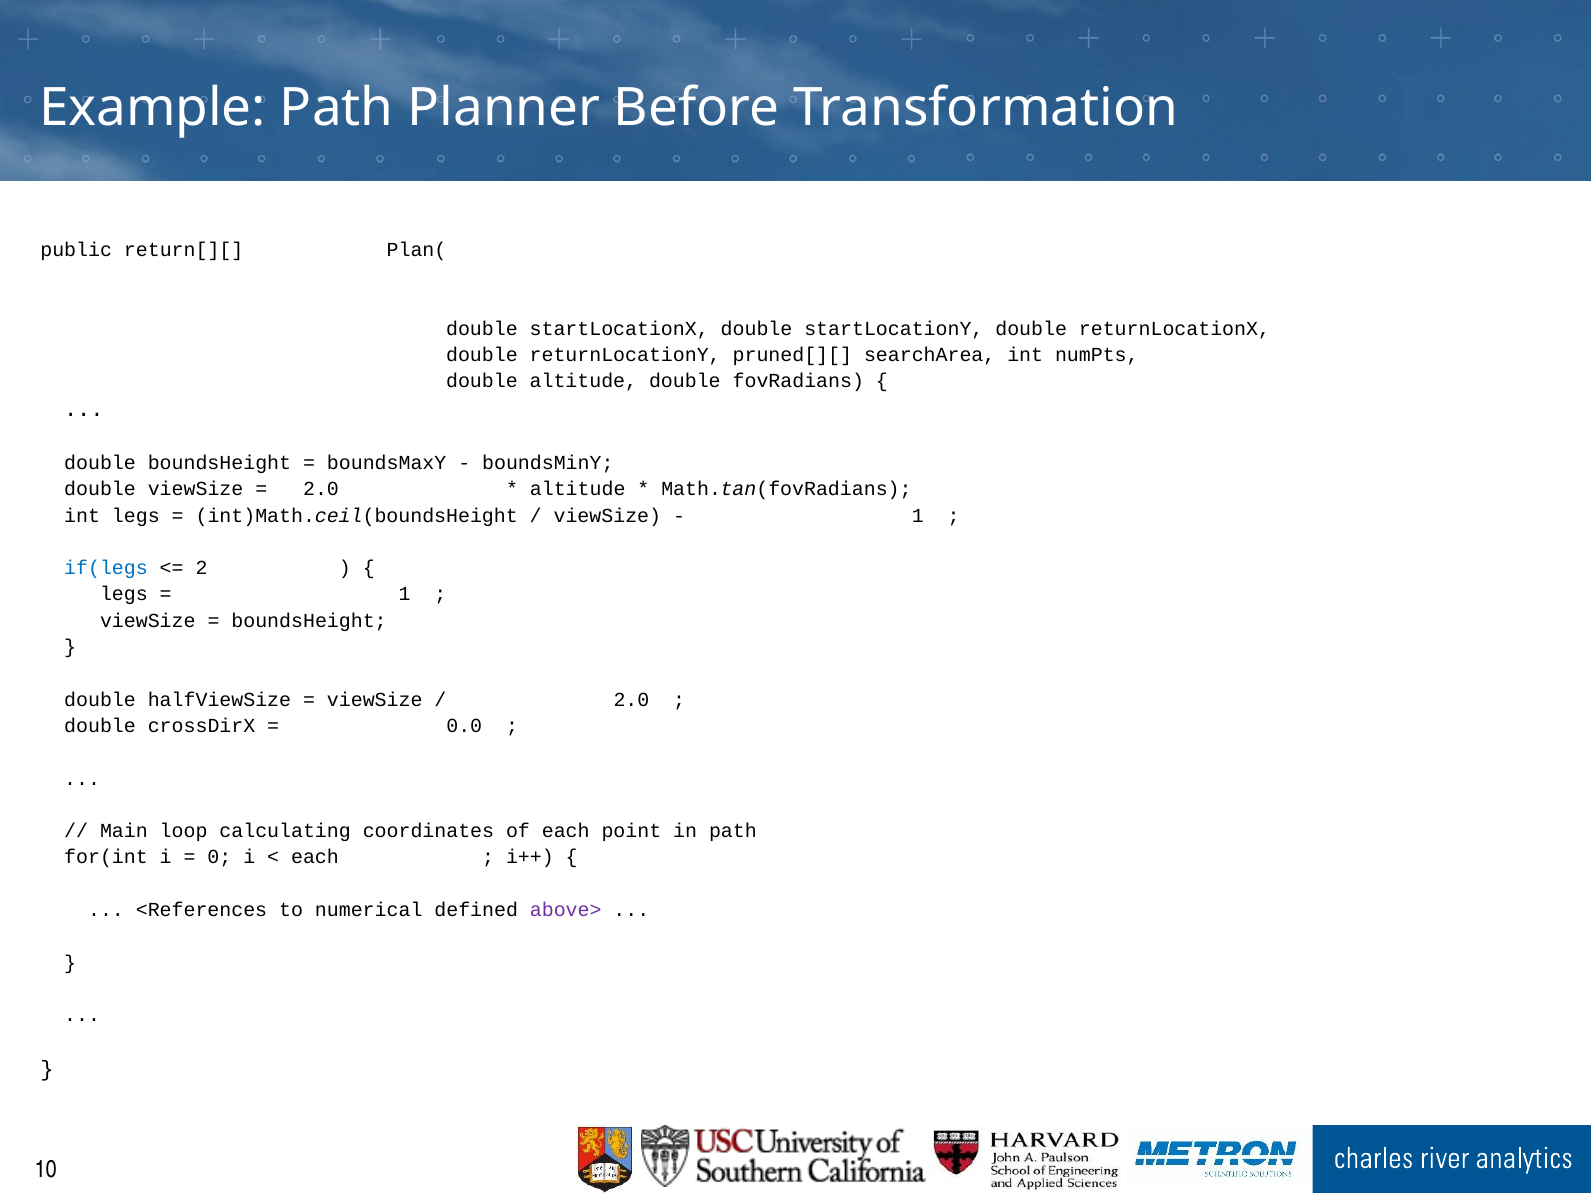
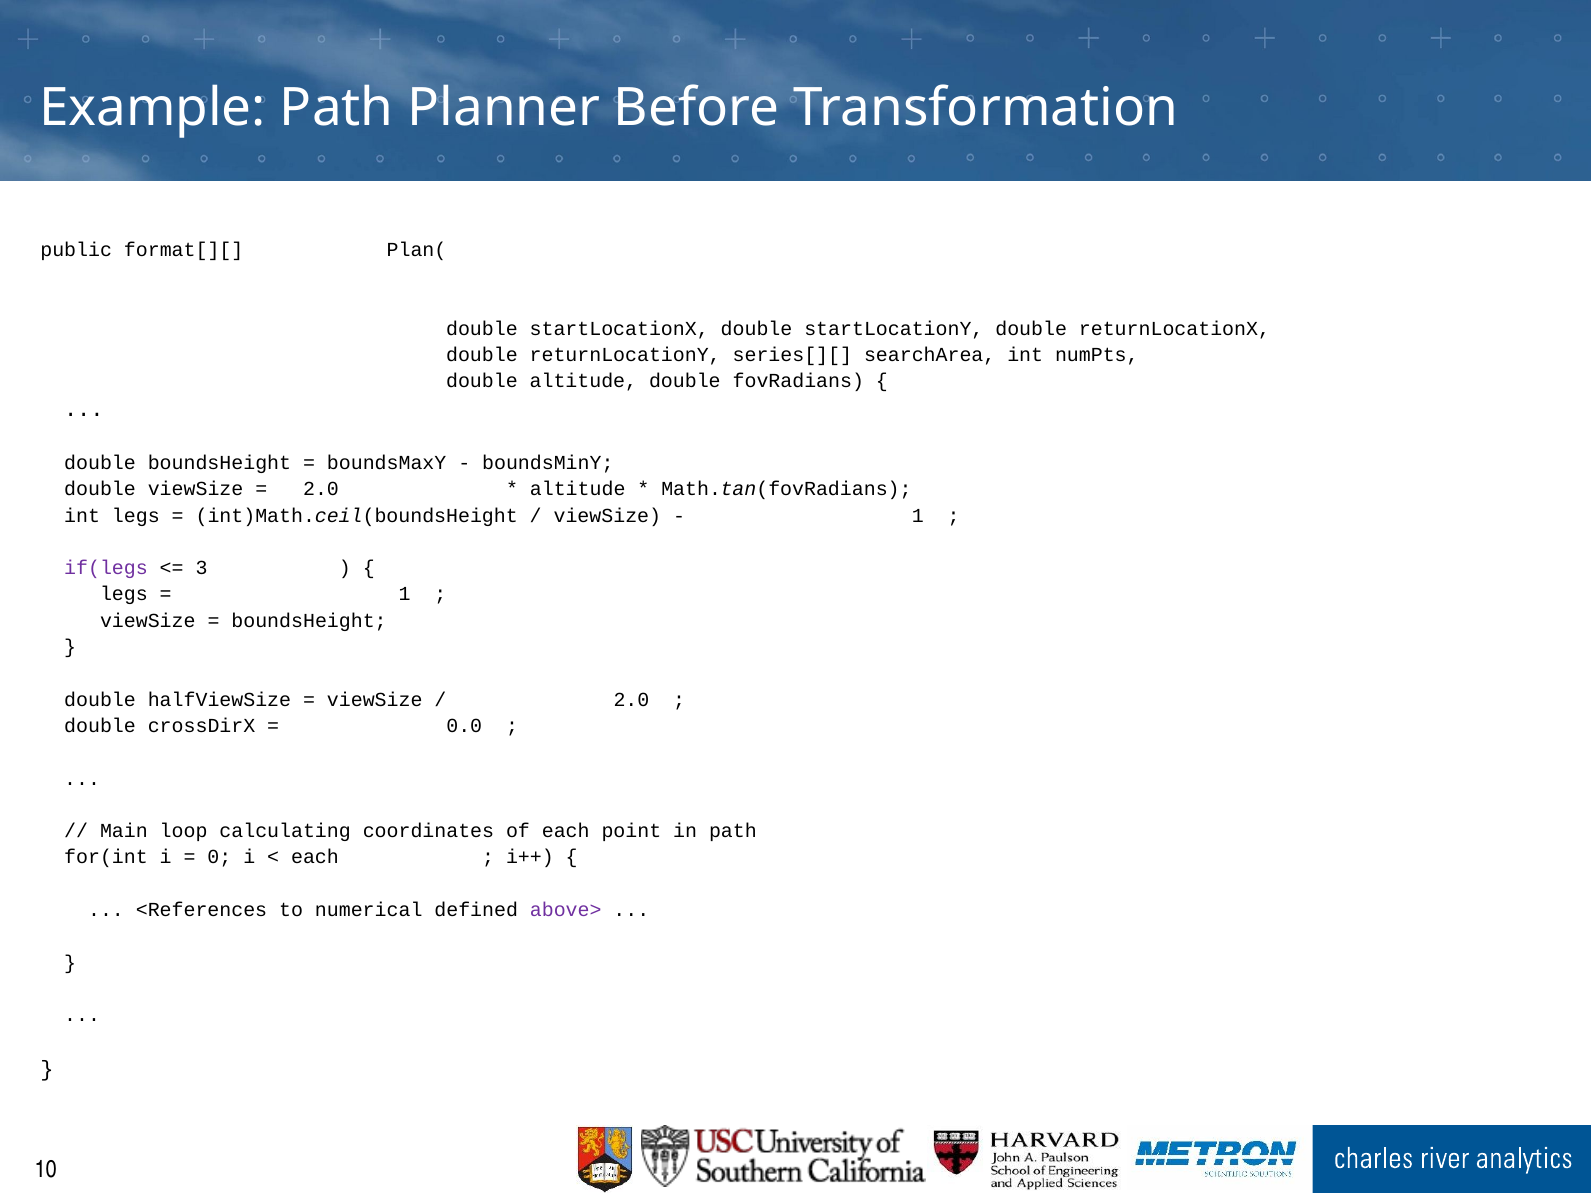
return[][: return[][ -> format[][ (184, 250)
pruned[][: pruned[][ -> series[][ (792, 355)
if(legs colour: blue -> purple (106, 568)
2: 2 -> 3 (202, 568)
